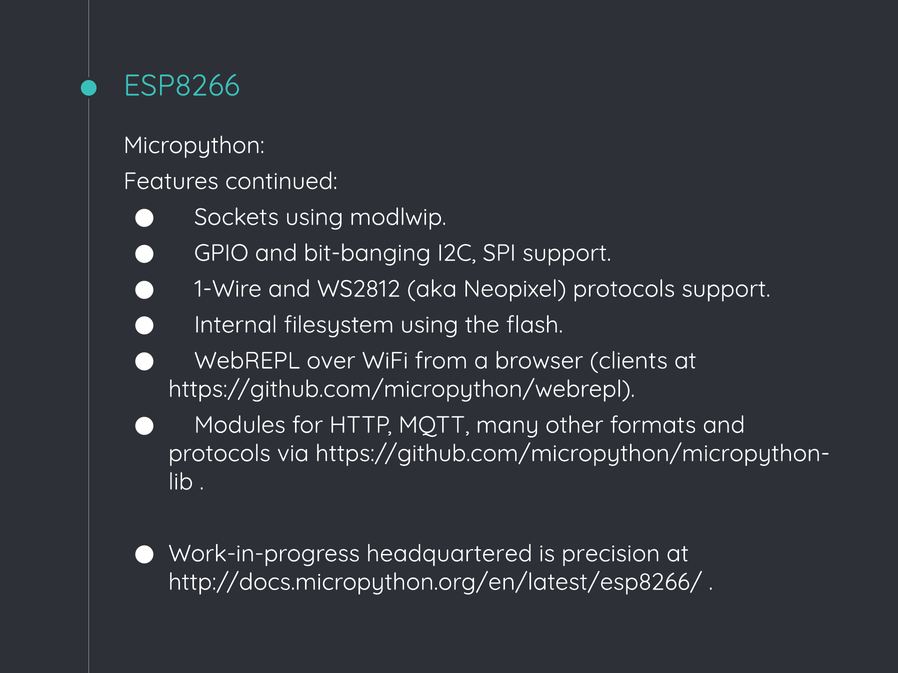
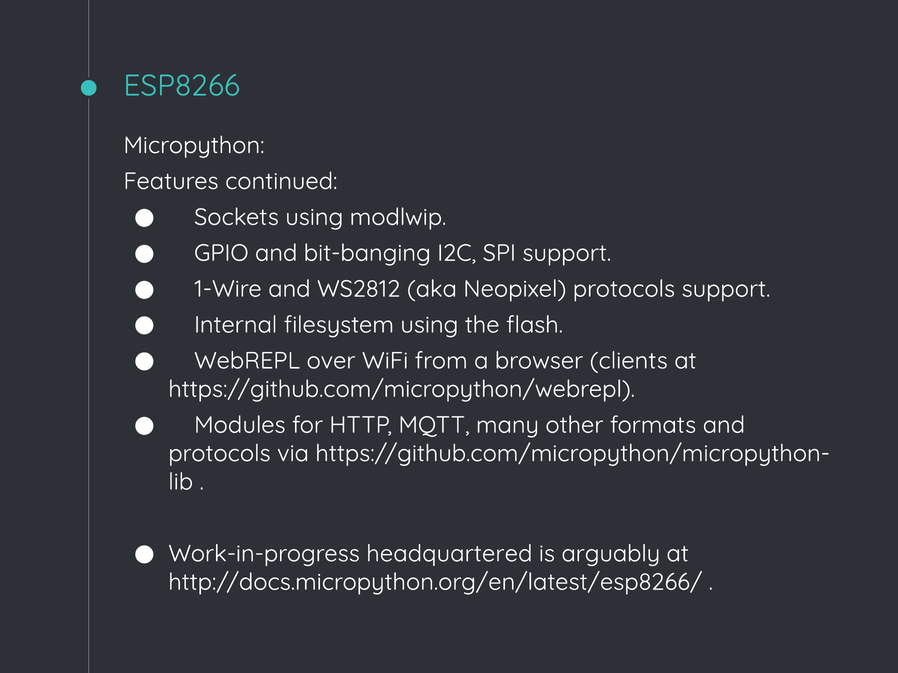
precision: precision -> arguably (611, 554)
